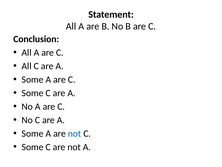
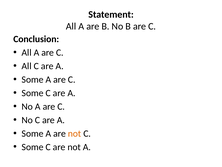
not colour: blue -> orange (75, 133)
